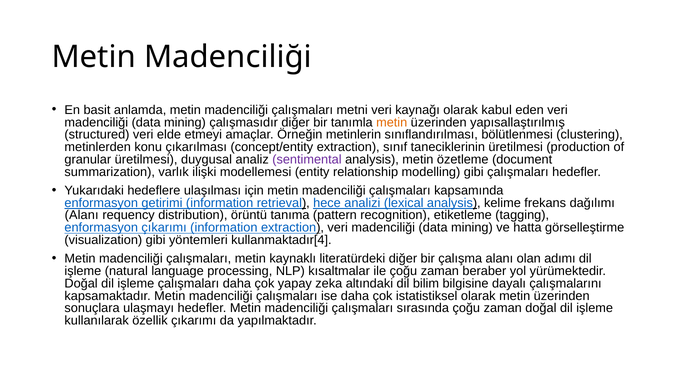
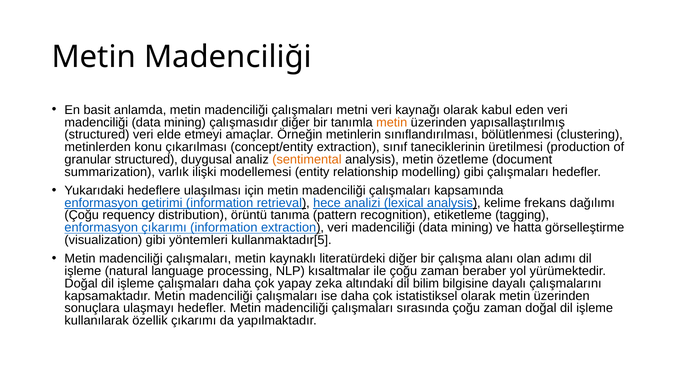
granular üretilmesi: üretilmesi -> structured (146, 159)
sentimental colour: purple -> orange (307, 159)
Alanı: Alanı -> Çoğu (82, 215)
kullanmaktadır[4: kullanmaktadır[4 -> kullanmaktadır[5 (281, 240)
